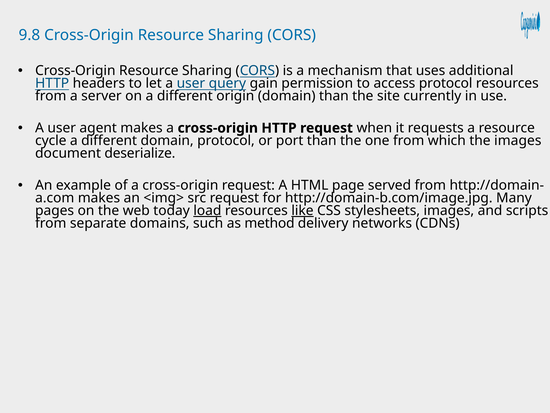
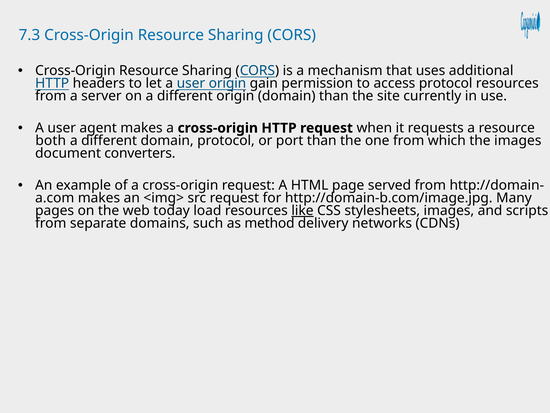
9.8: 9.8 -> 7.3 (29, 35)
user query: query -> origin (227, 83)
cycle: cycle -> both (51, 140)
deserialize: deserialize -> converters (140, 153)
load underline: present -> none (207, 210)
